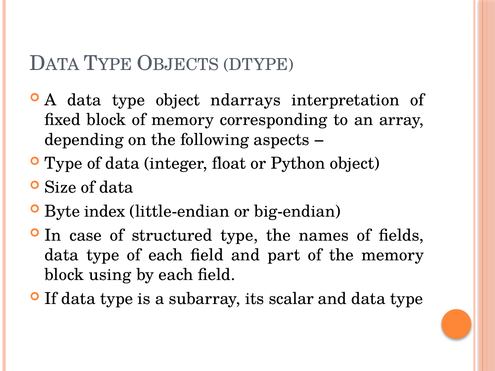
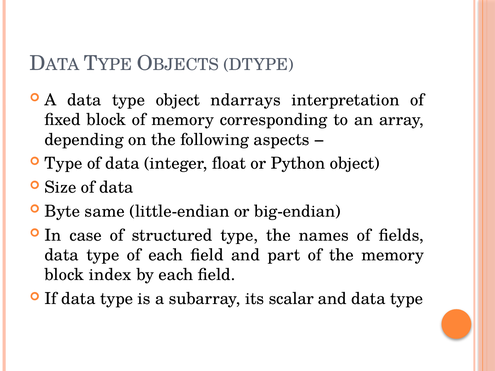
index: index -> same (105, 212)
using: using -> index (110, 275)
